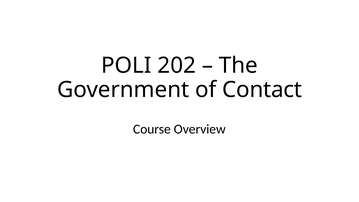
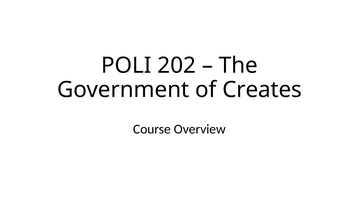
Contact: Contact -> Creates (262, 90)
